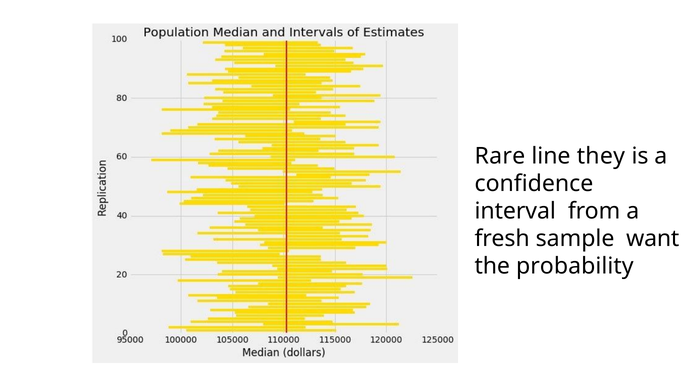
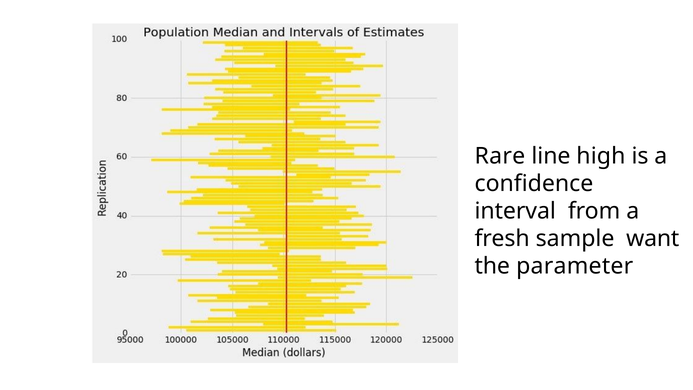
they: they -> high (601, 156)
probability: probability -> parameter (575, 266)
